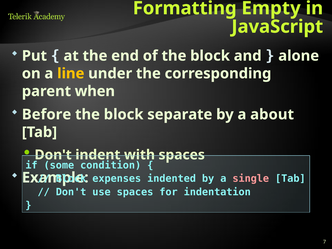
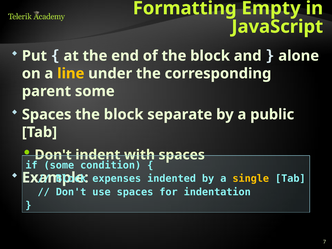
parent when: when -> some (95, 91)
Before: Before -> Spaces (47, 114)
about: about -> public (272, 114)
single colour: pink -> yellow (251, 179)
